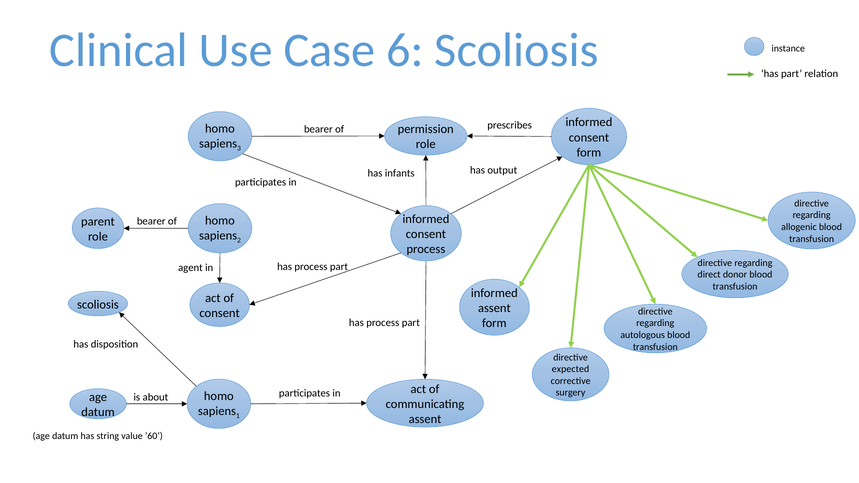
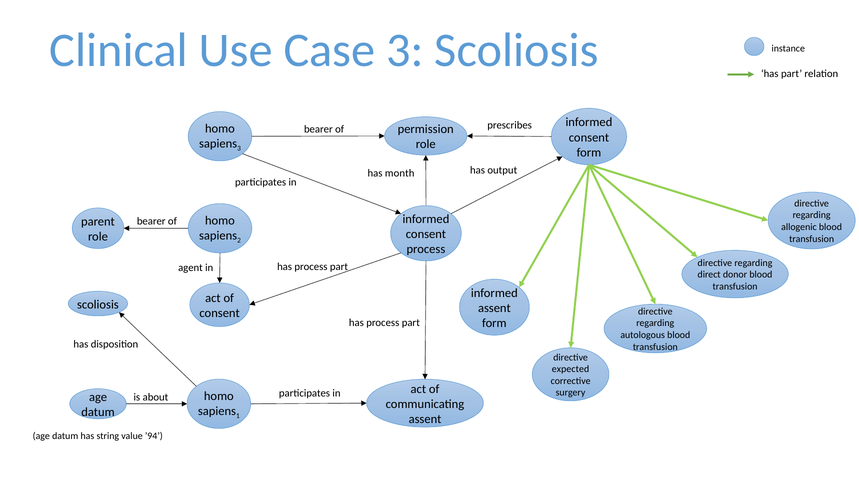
Case 6: 6 -> 3 (405, 50)
infants: infants -> month (400, 173)
’60: ’60 -> ’94 (154, 436)
